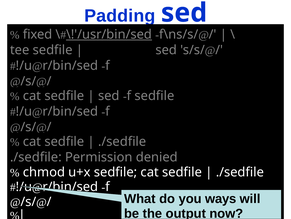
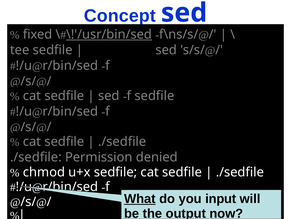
Padding: Padding -> Concept (120, 16)
What underline: none -> present (140, 198)
ways: ways -> input (221, 198)
